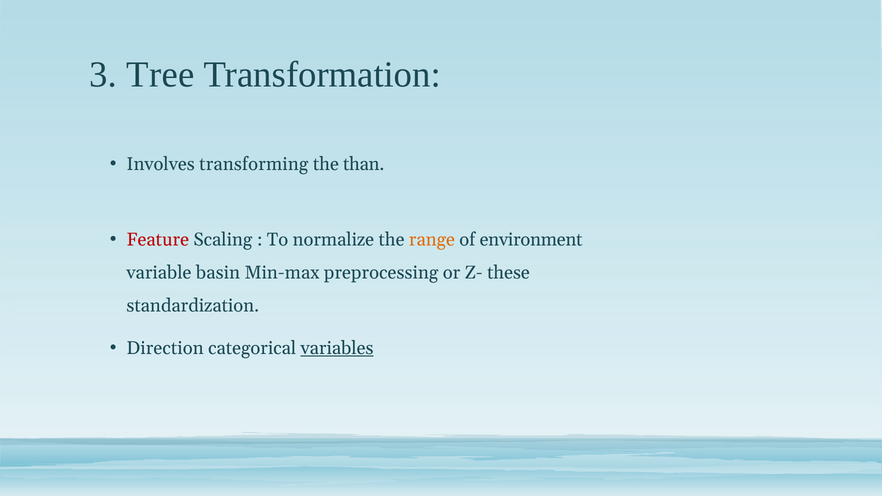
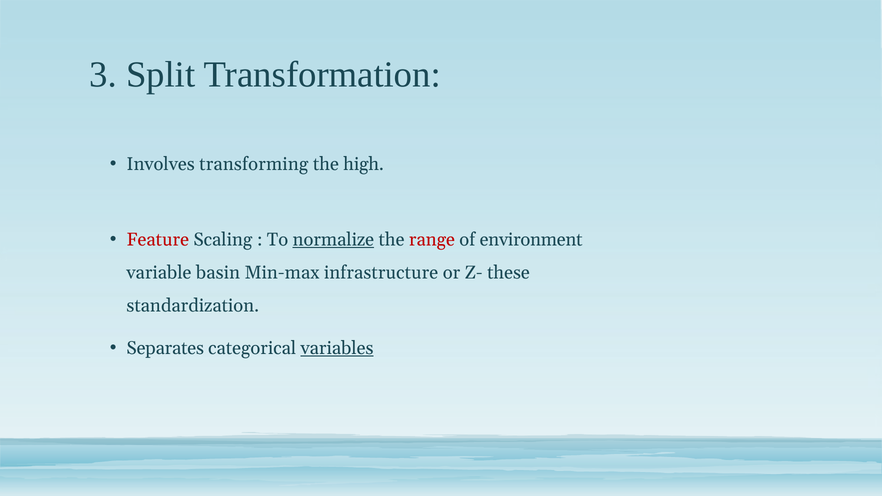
Tree: Tree -> Split (161, 75)
than: than -> high (364, 164)
normalize underline: none -> present (333, 240)
range colour: orange -> red (432, 240)
preprocessing: preprocessing -> infrastructure (381, 273)
Direction: Direction -> Separates (165, 348)
